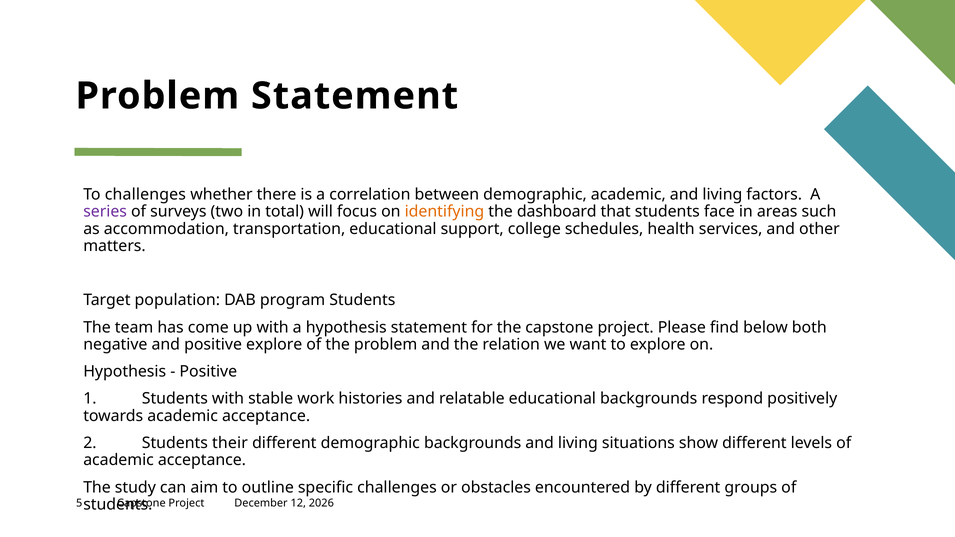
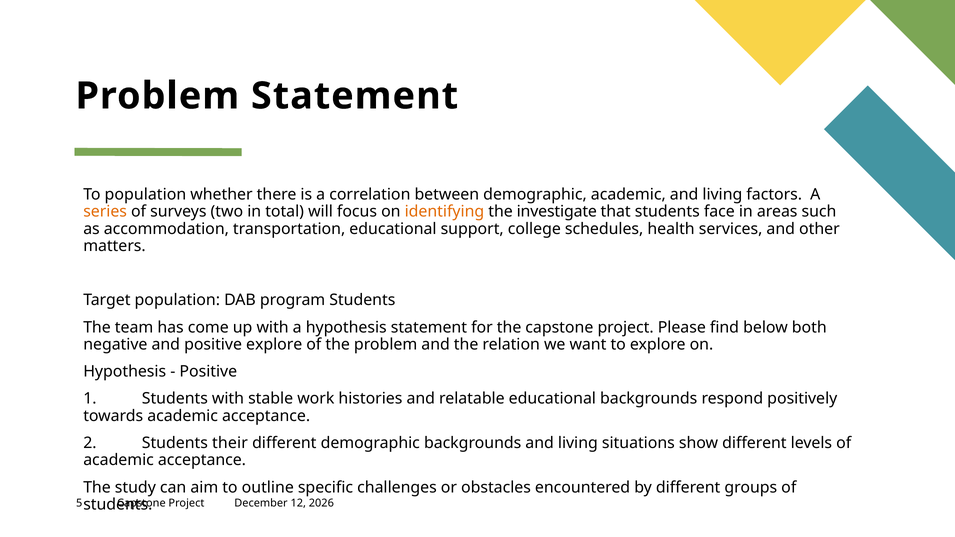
To challenges: challenges -> population (145, 195)
series colour: purple -> orange (105, 212)
dashboard: dashboard -> investigate (557, 212)
